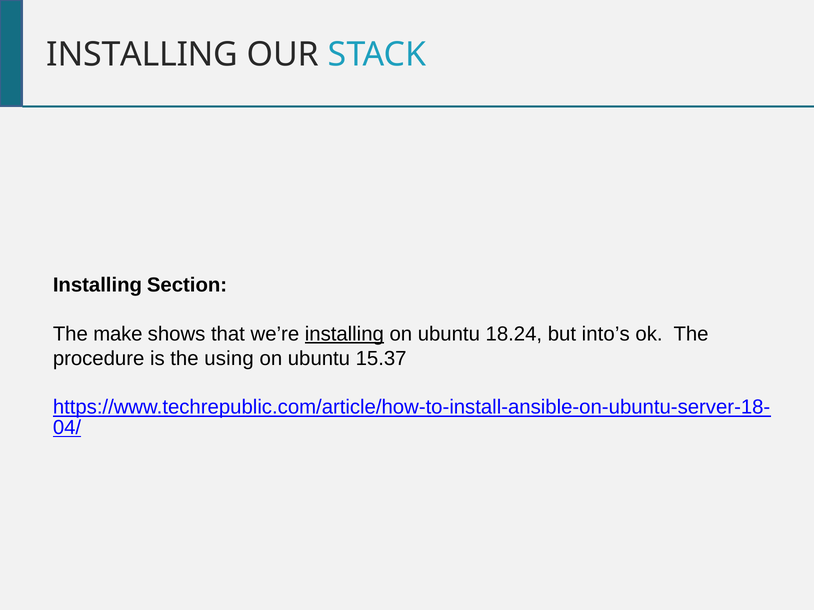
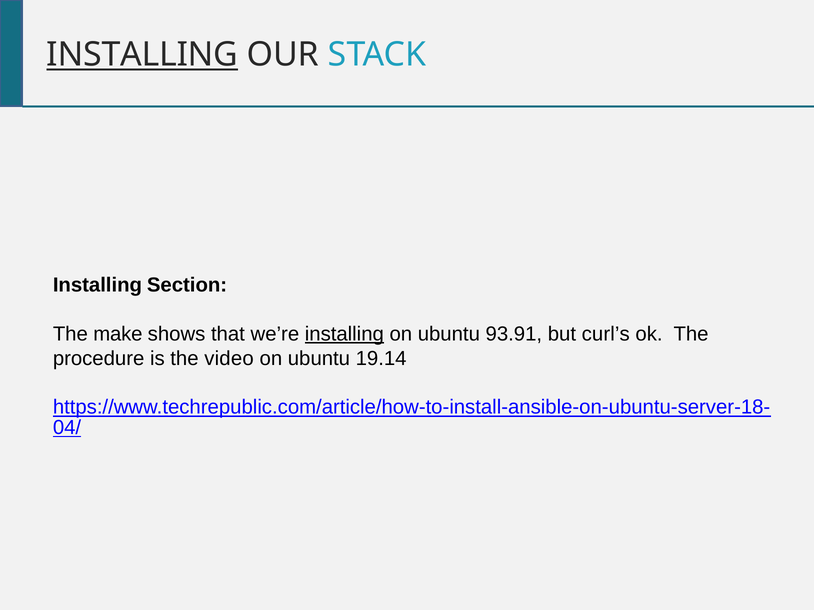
INSTALLING underline: none -> present (142, 55)
18.24: 18.24 -> 93.91 (514, 334)
into’s: into’s -> curl’s (606, 334)
using: using -> video (229, 359)
15.37: 15.37 -> 19.14 (381, 359)
